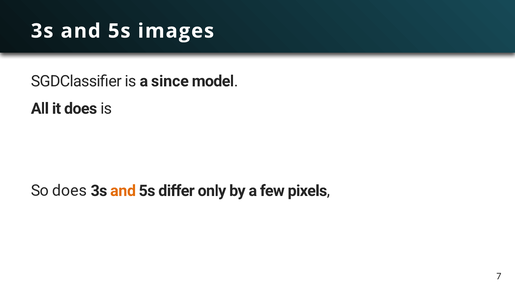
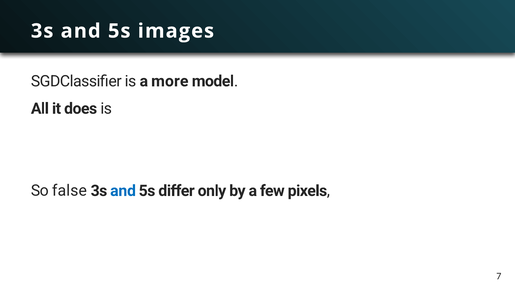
since: since -> more (170, 81)
So does: does -> false (69, 191)
and colour: orange -> blue (123, 191)
